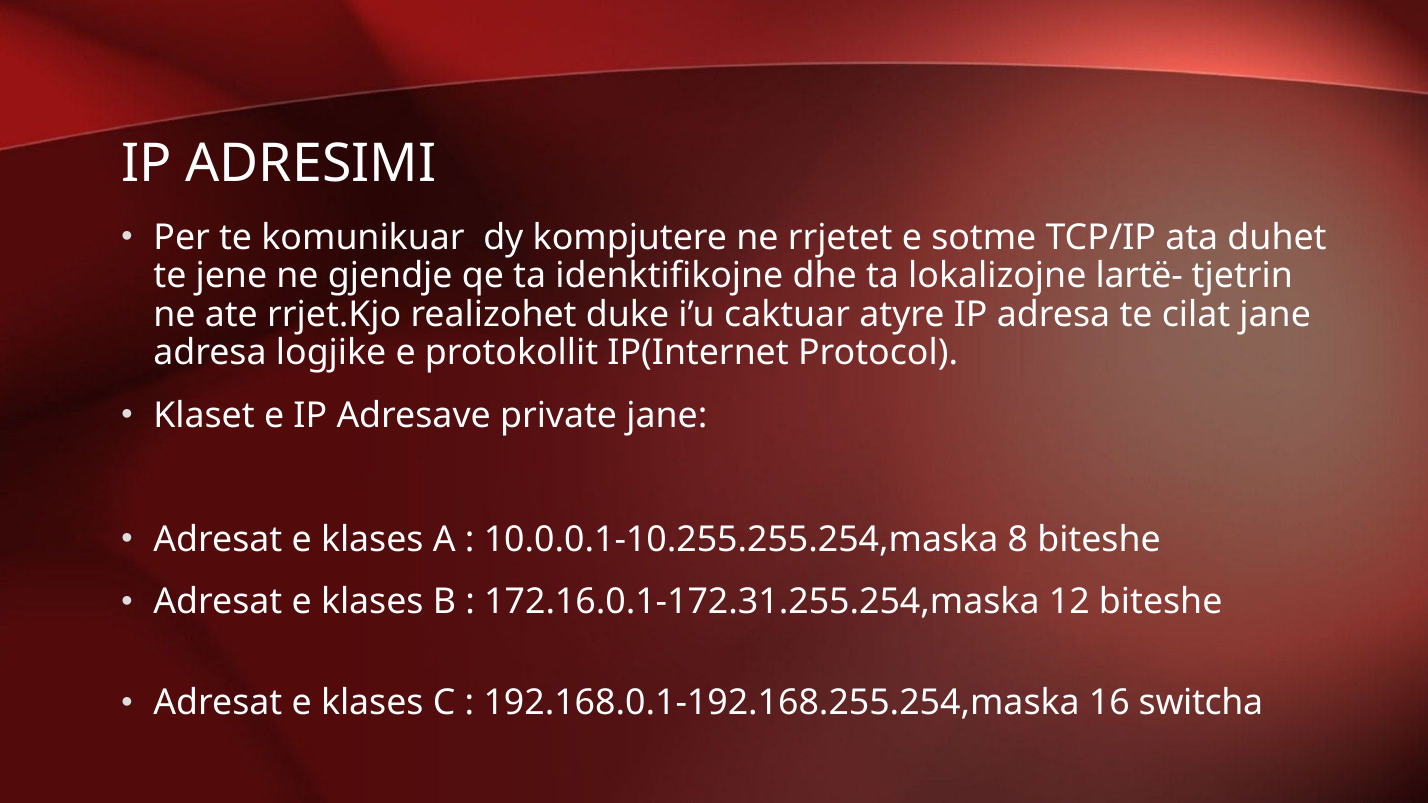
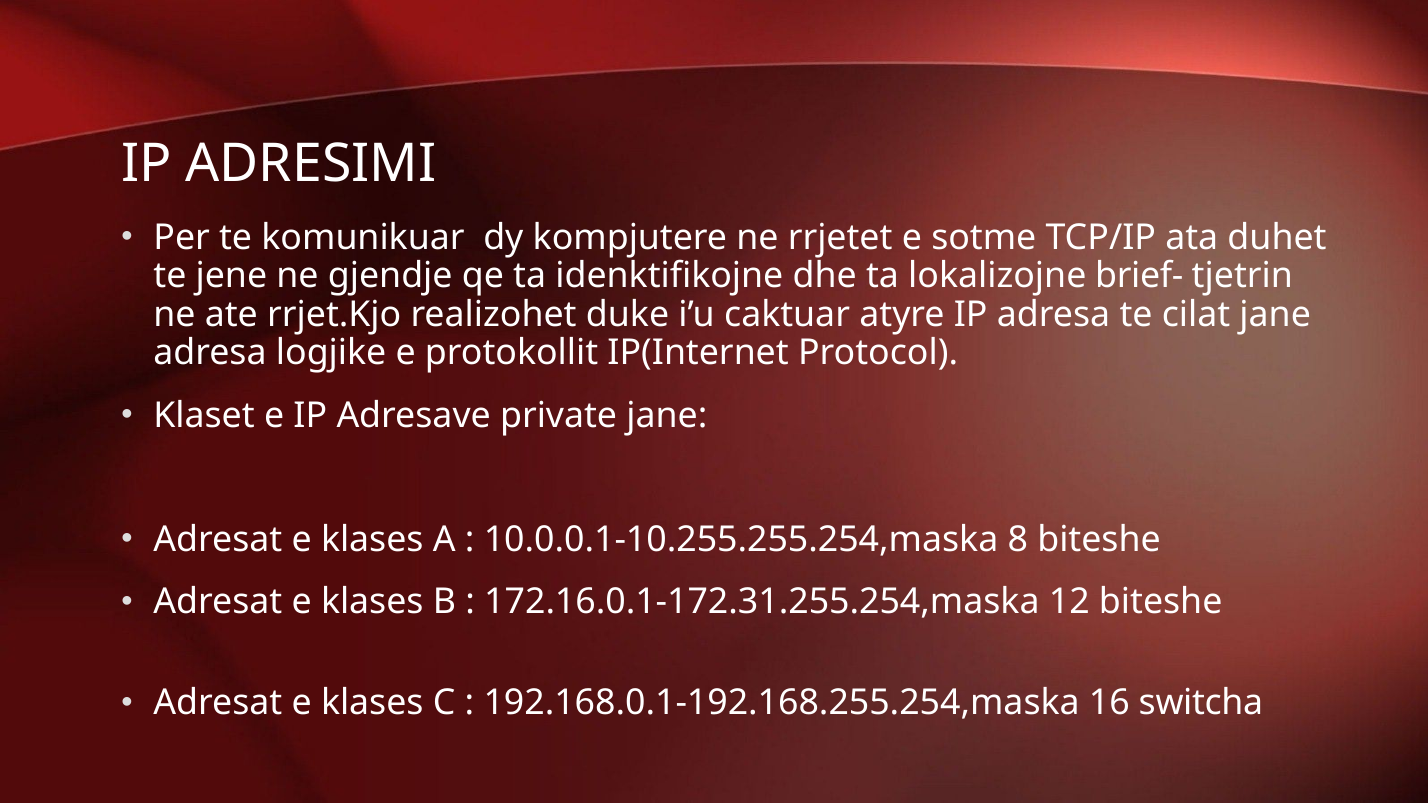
lartë-: lartë- -> brief- (1139, 276)
